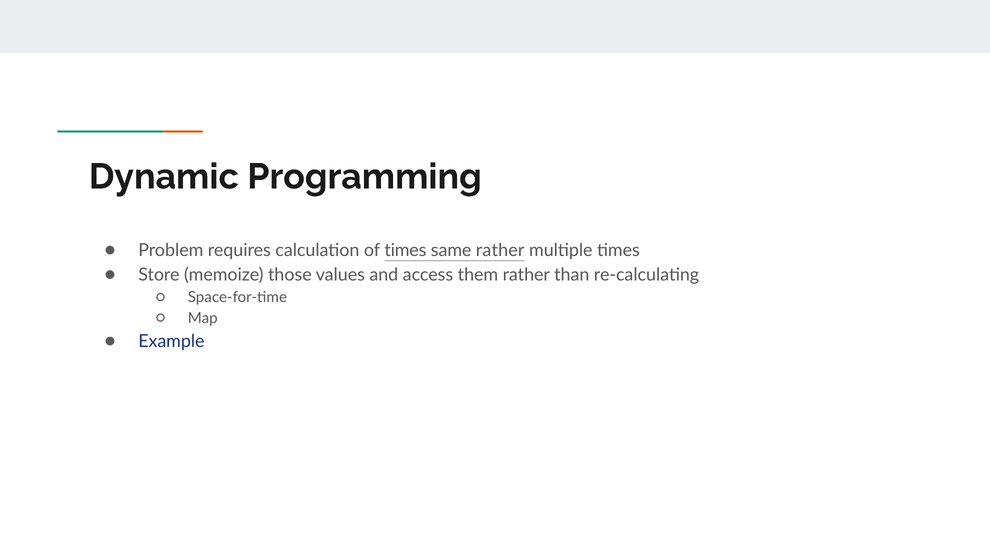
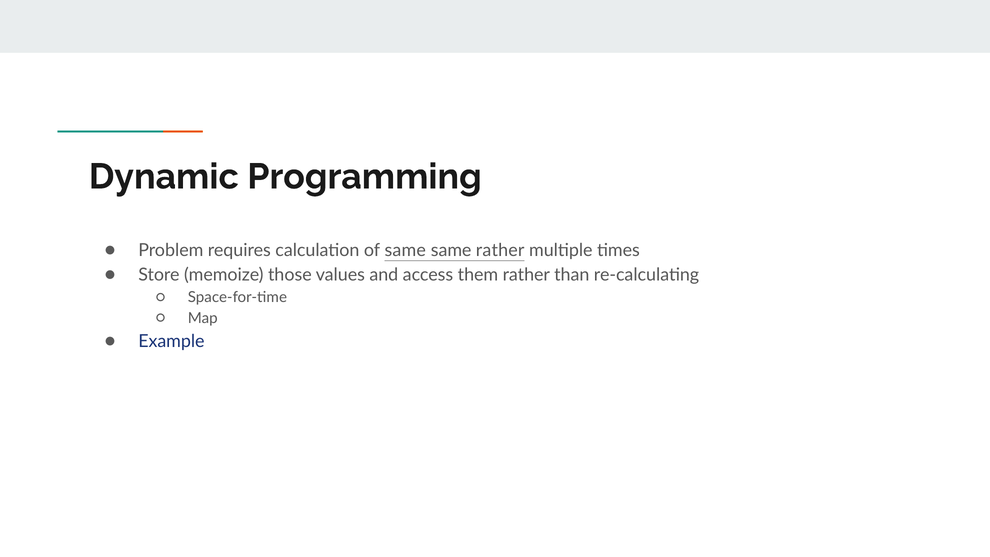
of times: times -> same (405, 250)
